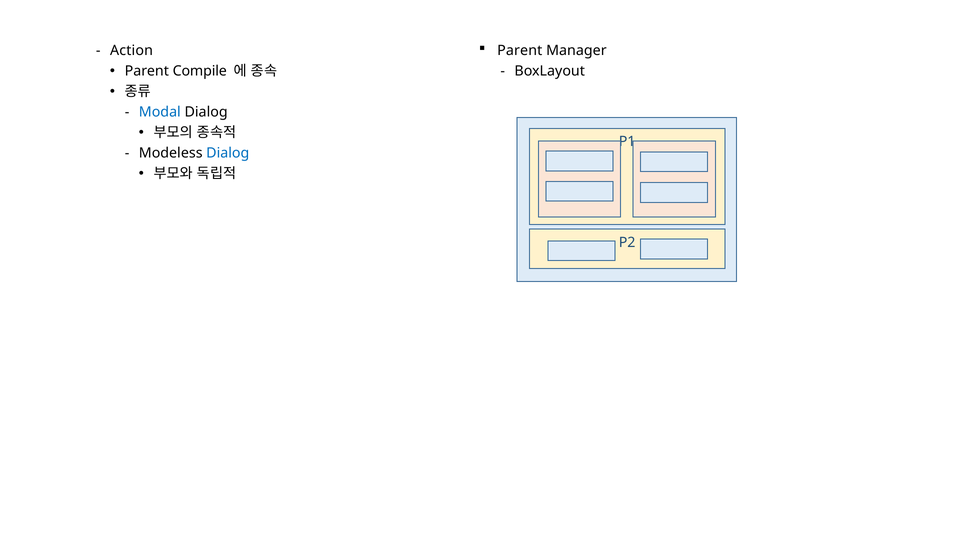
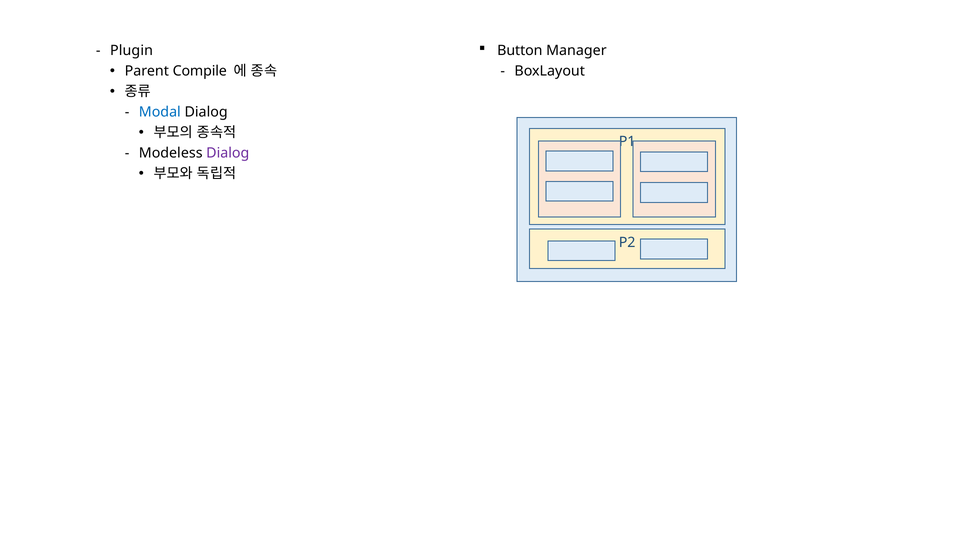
Parent: Parent -> Button (520, 51)
Action: Action -> Plugin (131, 51)
Dialog colour: blue -> purple (228, 153)
